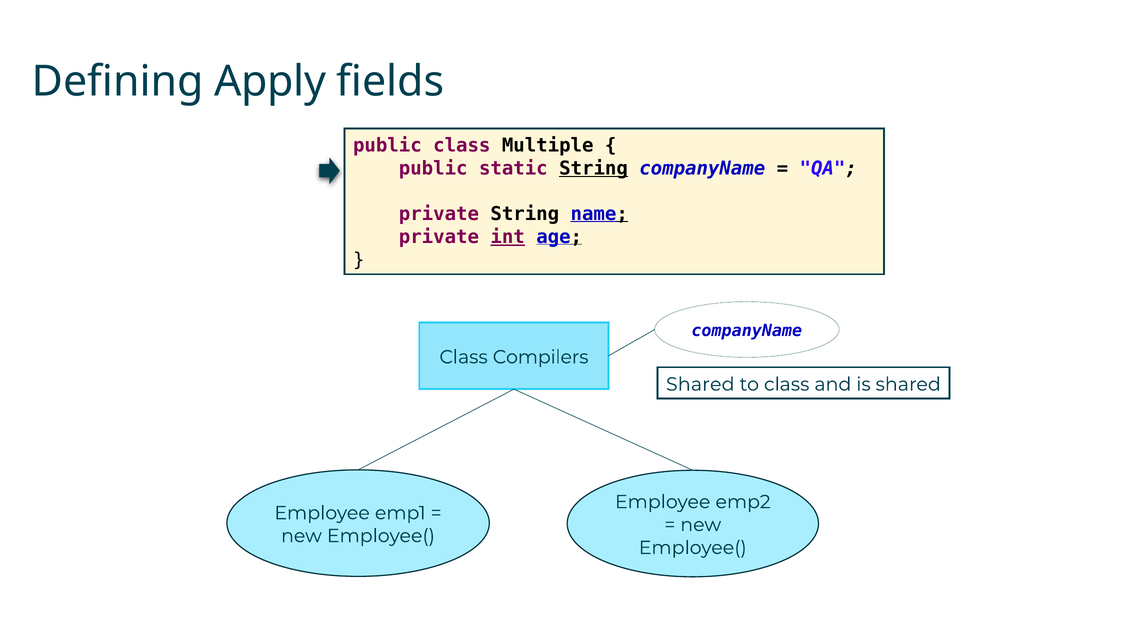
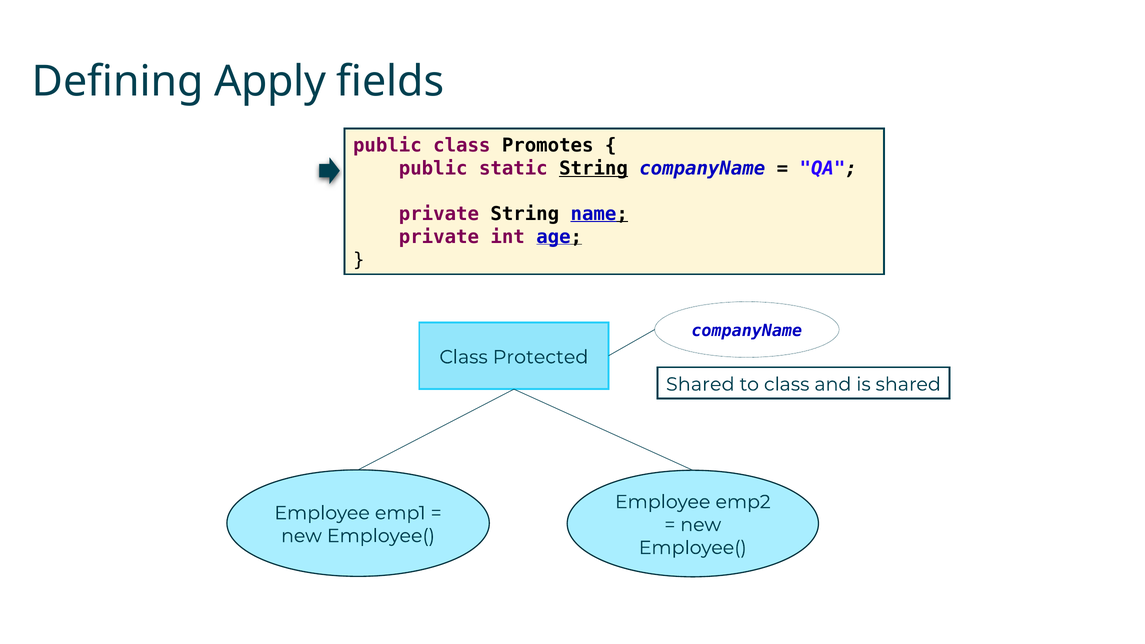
Multiple: Multiple -> Promotes (548, 145)
int underline: present -> none (508, 237)
Compilers: Compilers -> Protected (541, 357)
